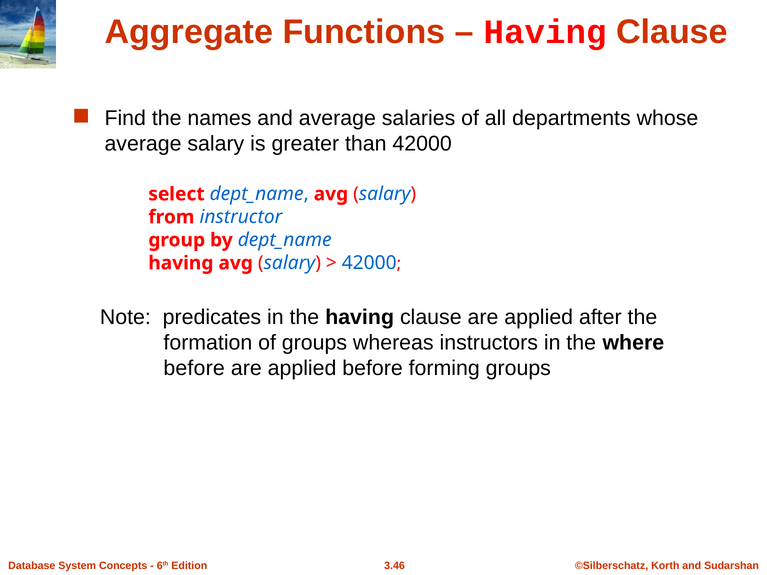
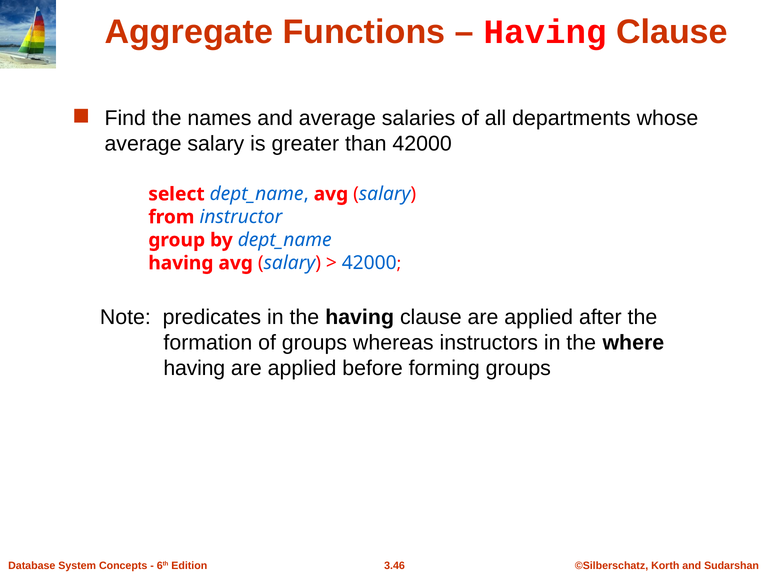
before: before -> having (194, 369)
